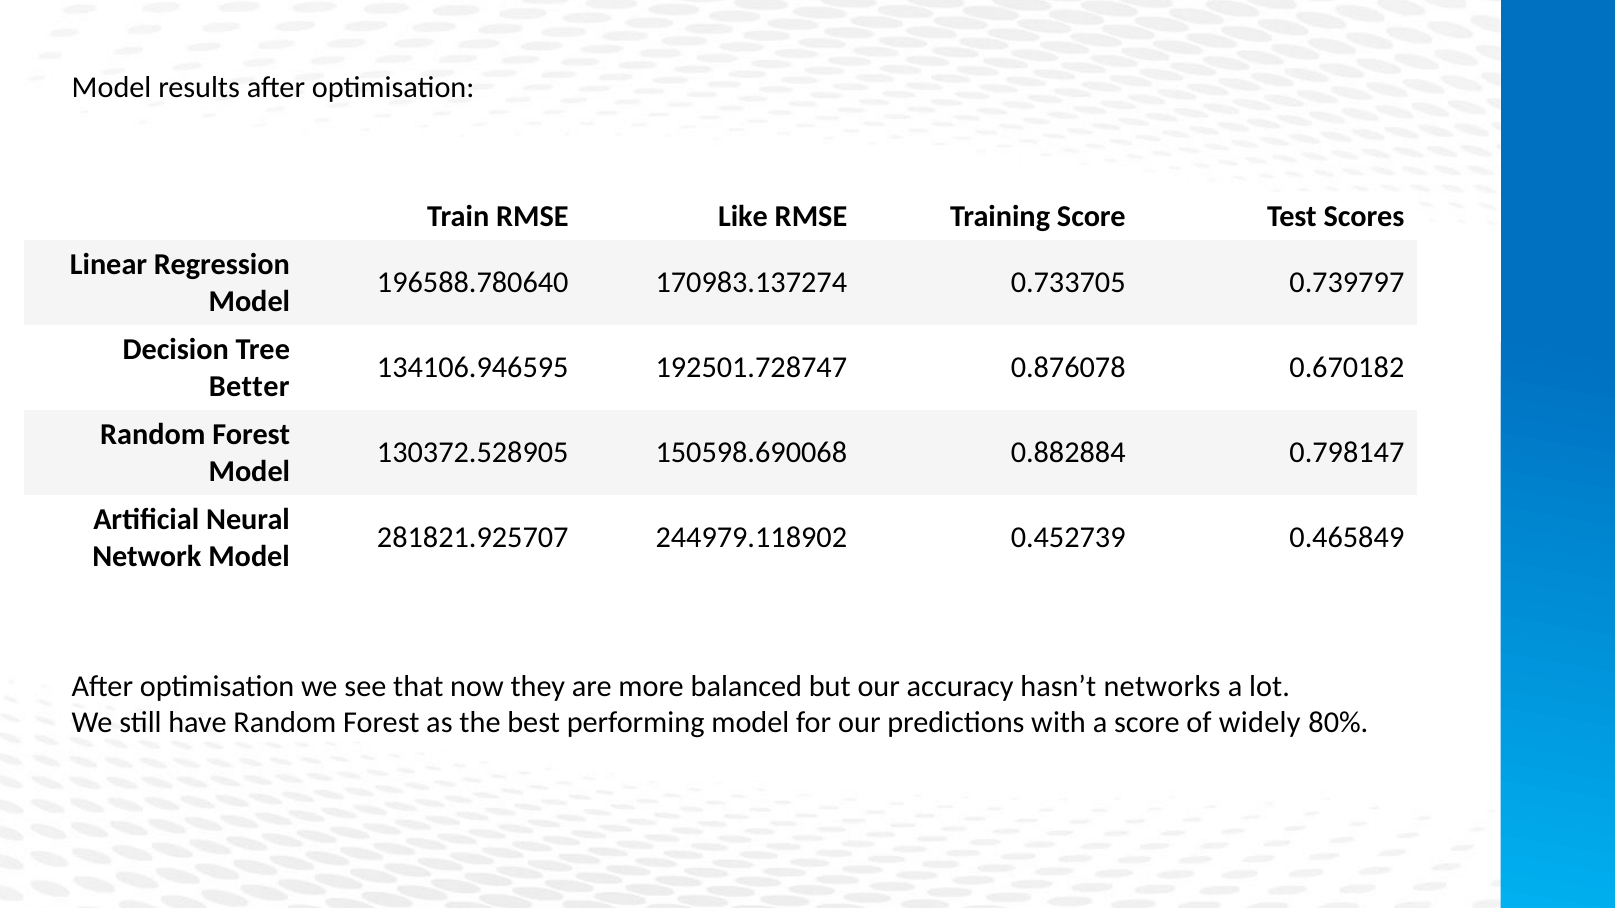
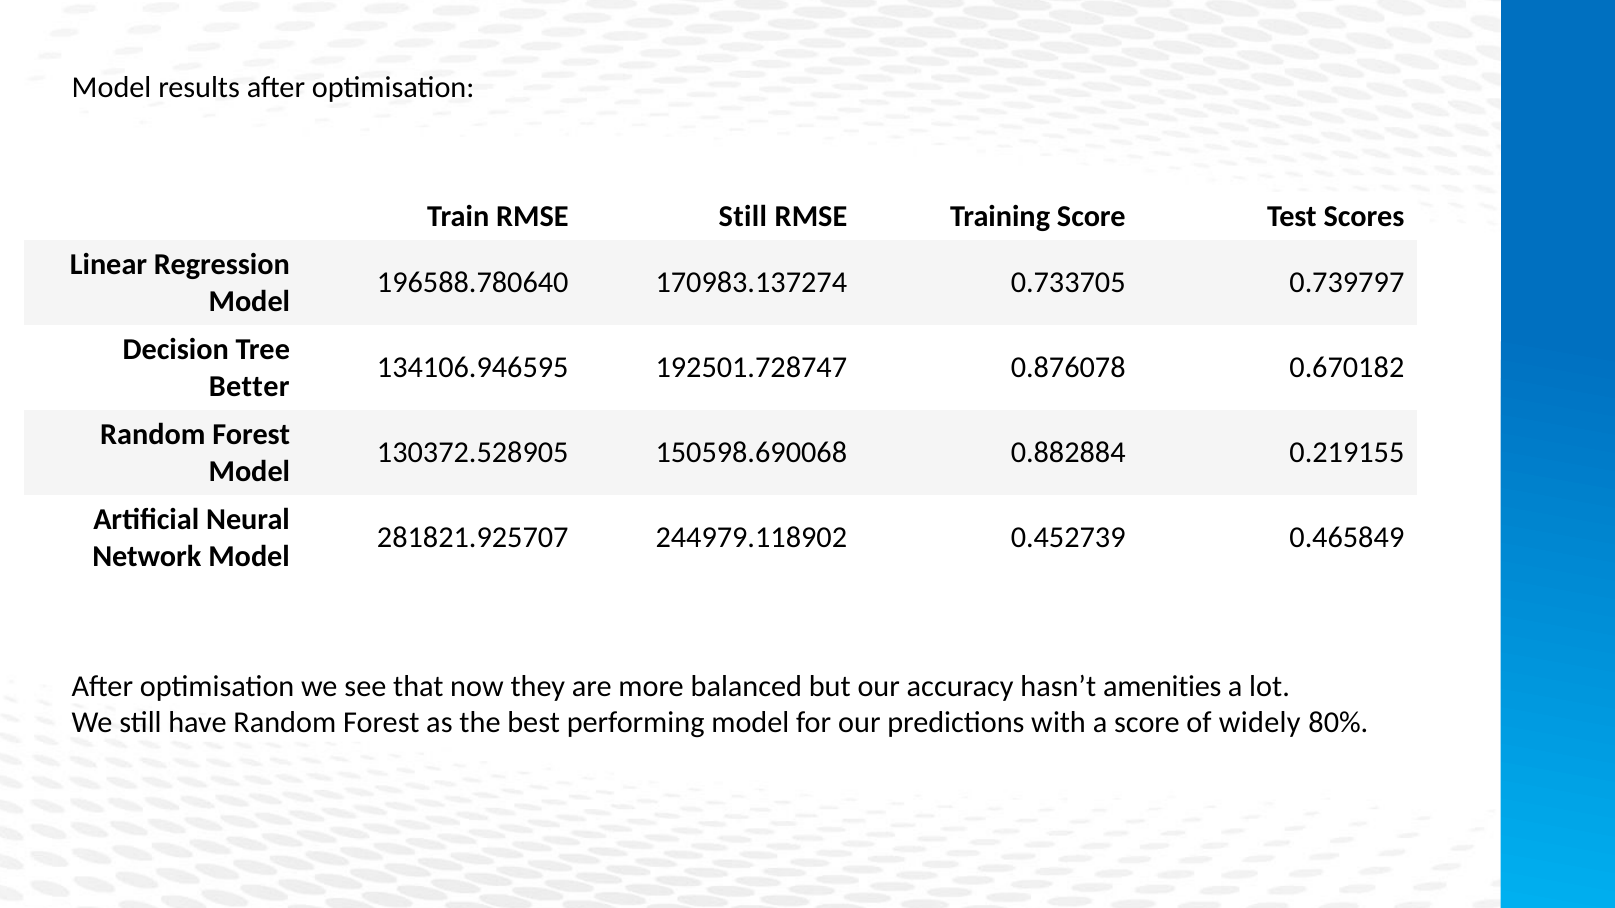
RMSE Like: Like -> Still (743, 217)
0.798147: 0.798147 -> 0.219155 (1347, 453)
networks: networks -> amenities (1162, 687)
